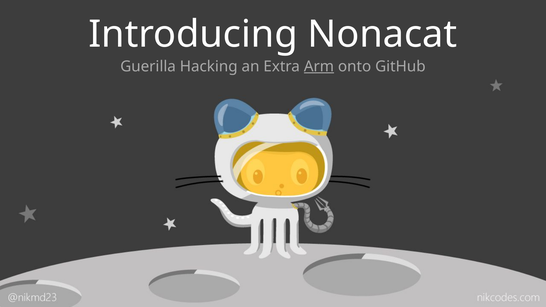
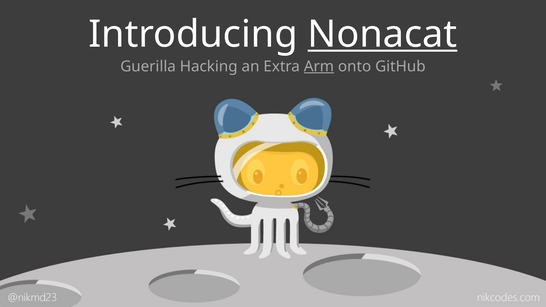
Nonacat underline: none -> present (382, 34)
